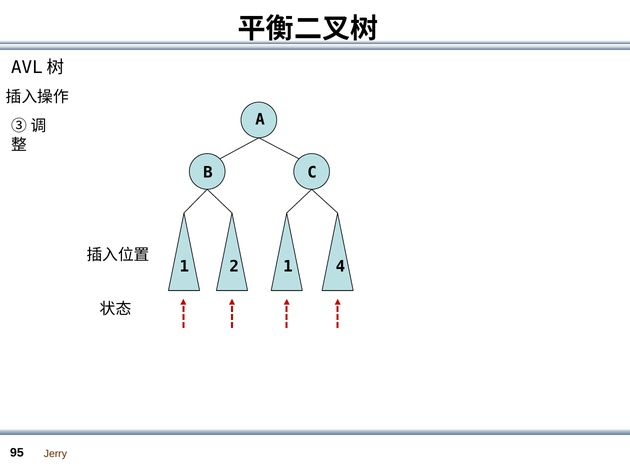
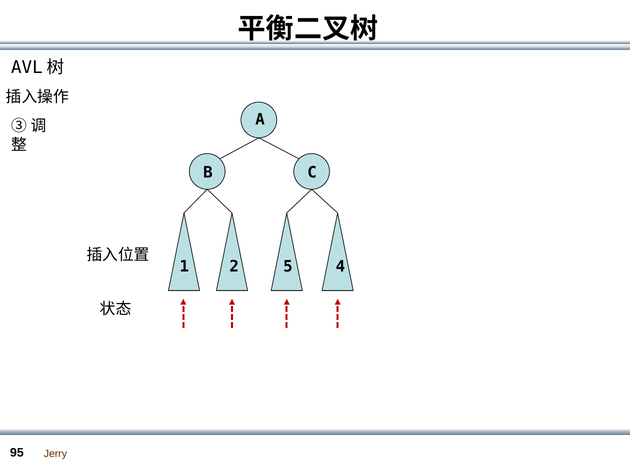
2 1: 1 -> 5 (288, 267)
